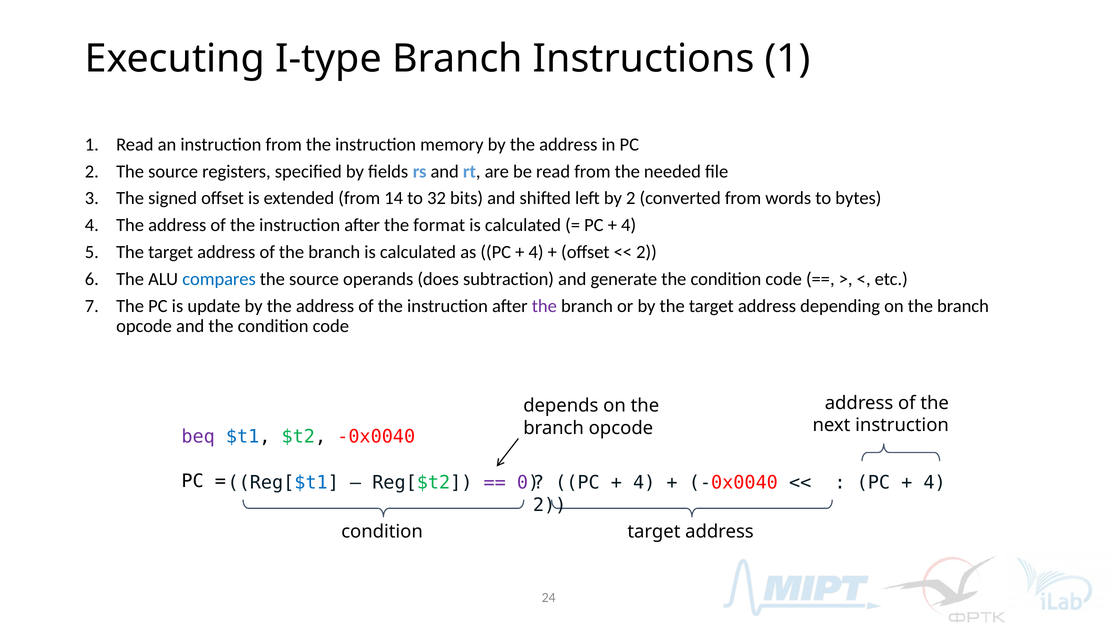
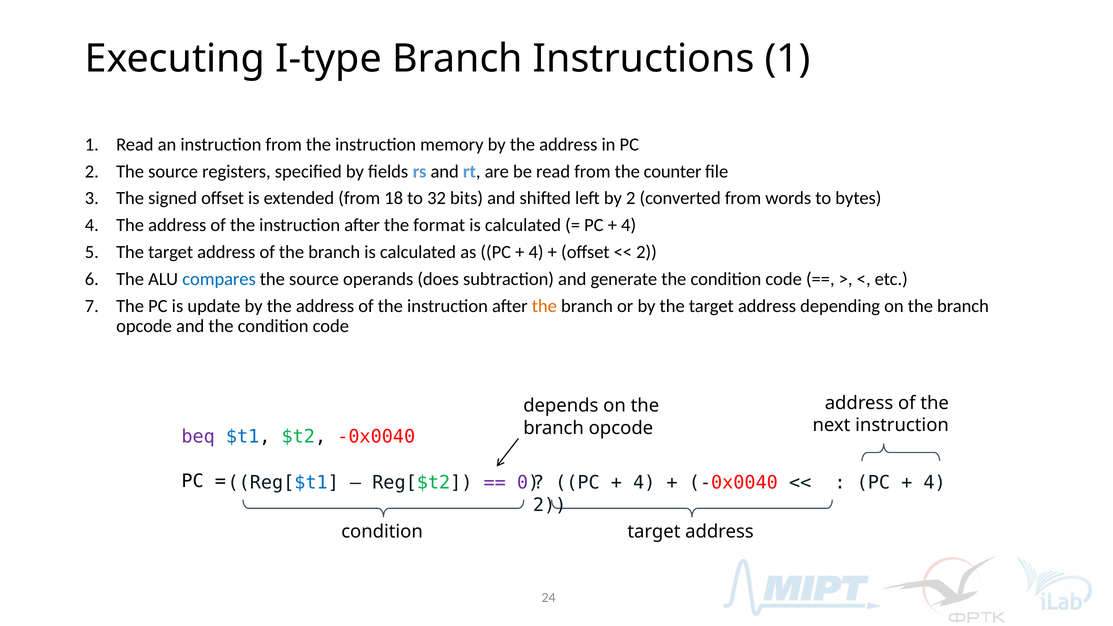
needed: needed -> counter (673, 171)
14: 14 -> 18 (394, 198)
the colour: purple -> orange (544, 306)
